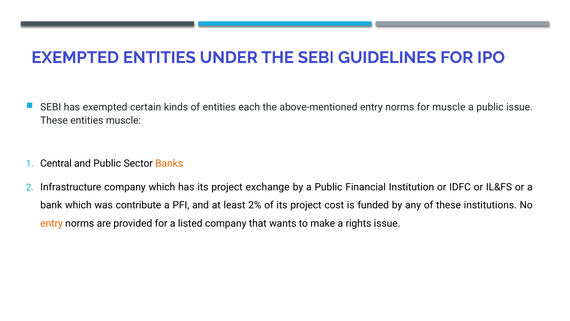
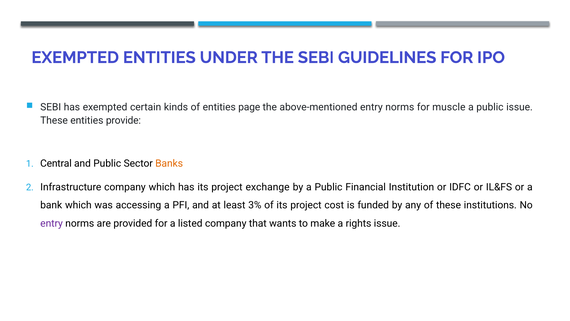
each: each -> page (249, 107)
entities muscle: muscle -> provide (123, 120)
contribute: contribute -> accessing (138, 205)
2%: 2% -> 3% (255, 205)
entry colour: orange -> purple (52, 223)
